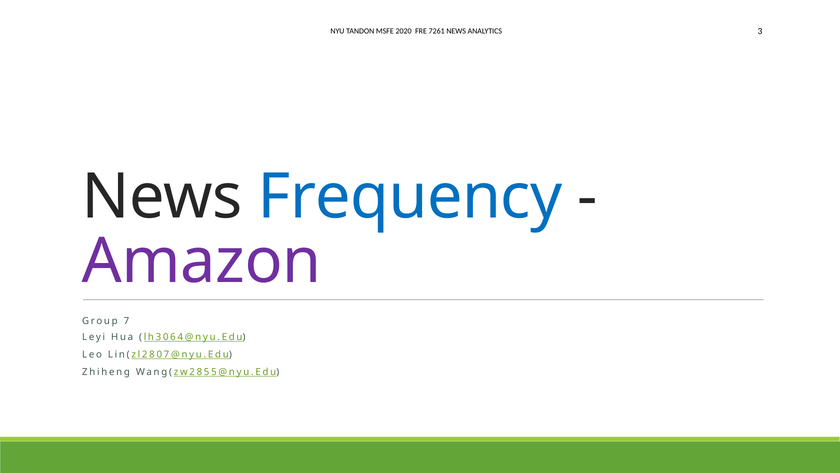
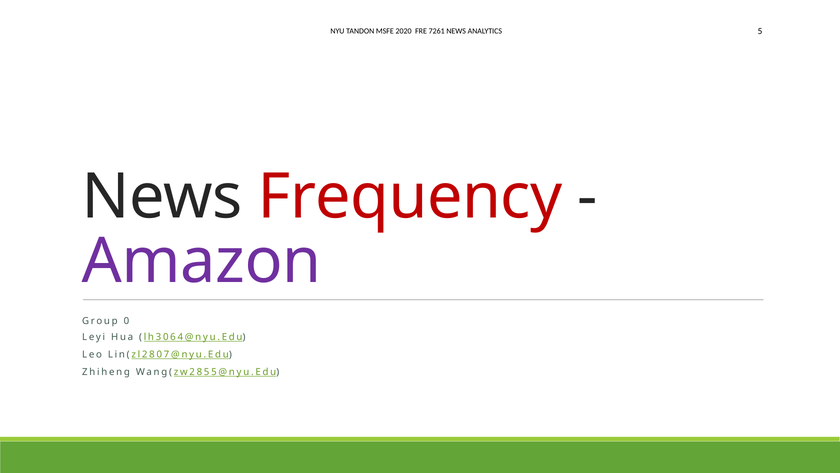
3: 3 -> 5 (760, 31)
Frequency colour: blue -> red (410, 197)
7: 7 -> 0 (126, 321)
